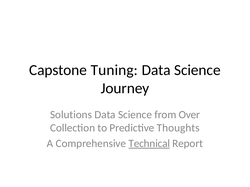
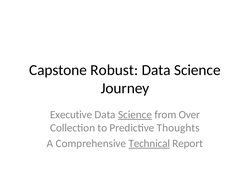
Tuning: Tuning -> Robust (114, 70)
Solutions: Solutions -> Executive (71, 115)
Science underline: none -> present (135, 115)
